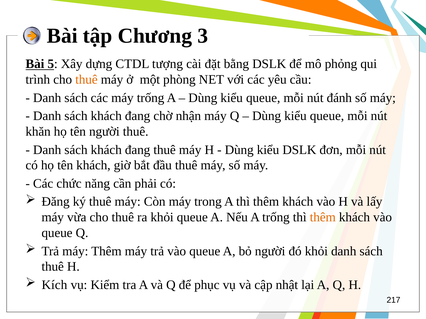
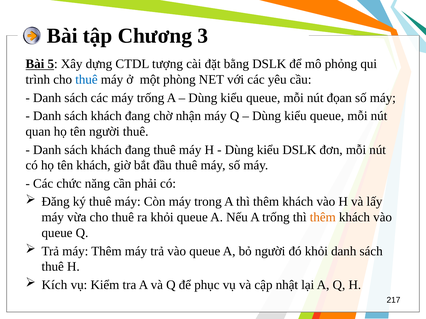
thuê colour: orange -> blue (86, 80)
đánh: đánh -> đọan (339, 98)
khăn: khăn -> quan (38, 132)
